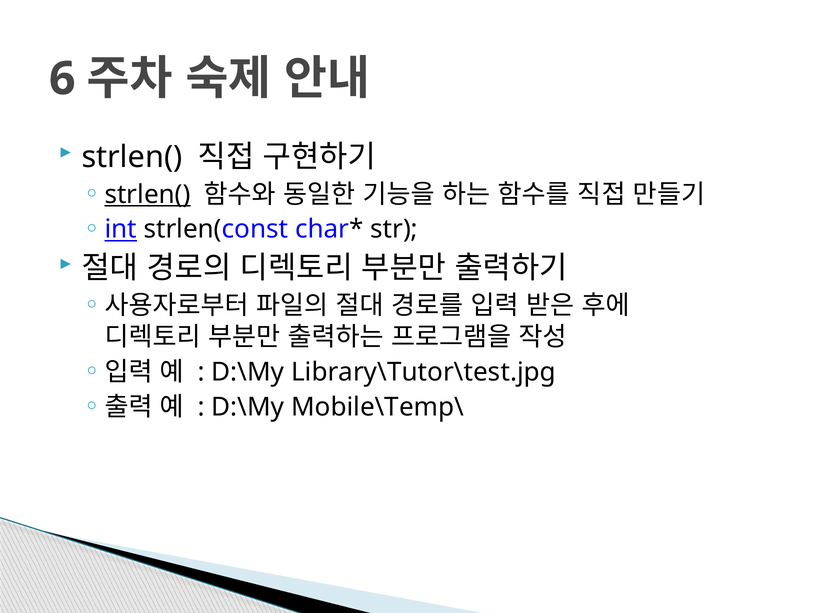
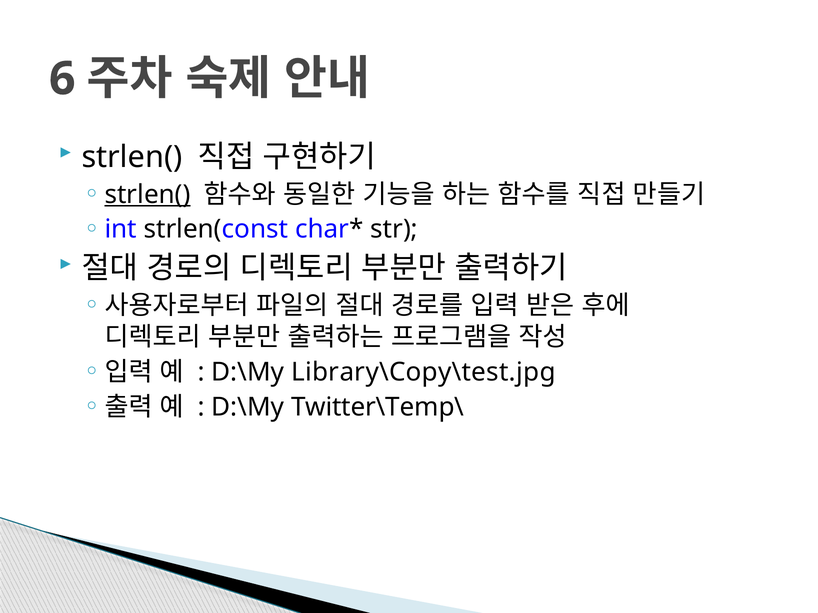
int underline: present -> none (121, 230)
Library\Tutor\test.jpg: Library\Tutor\test.jpg -> Library\Copy\test.jpg (423, 372)
Mobile\Temp\: Mobile\Temp\ -> Twitter\Temp\ (378, 407)
